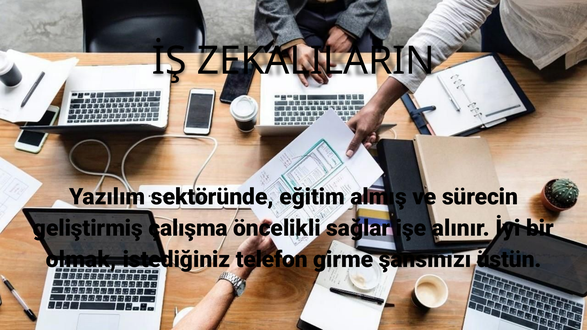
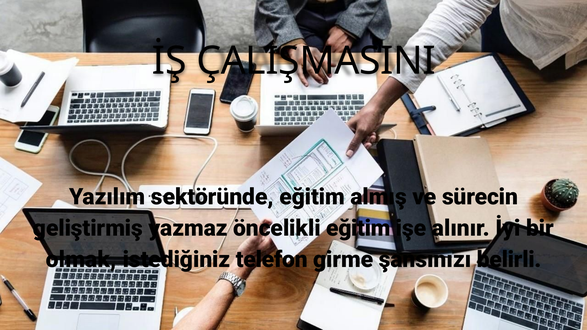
ZEKALILARIN: ZEKALILARIN -> ÇALIŞMASINI (316, 61)
çalışma: çalışma -> yazmaz (188, 228)
öncelikli sağlar: sağlar -> eğitim (358, 228)
üstün: üstün -> belirli (509, 260)
